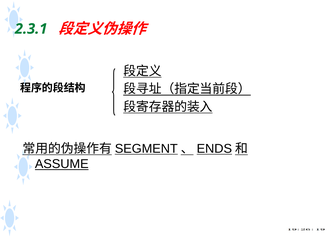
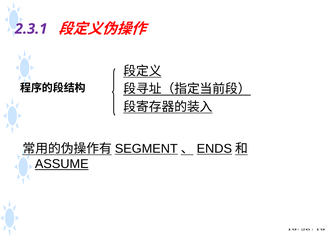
2.3.1 colour: green -> purple (31, 29)
